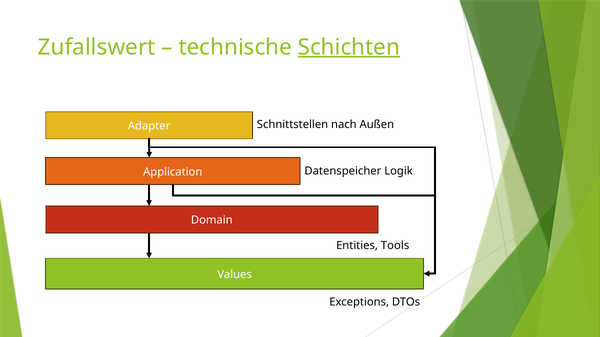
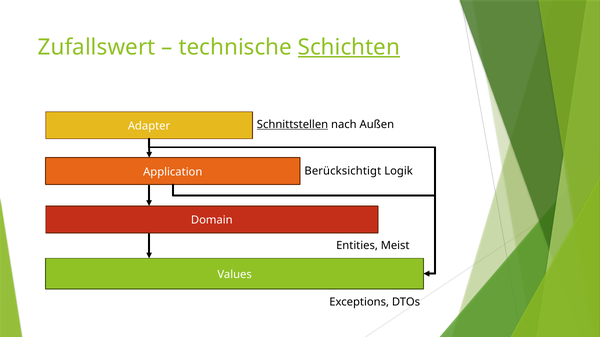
Schnittstellen underline: none -> present (293, 125)
Datenspeicher: Datenspeicher -> Berücksichtigt (343, 171)
Tools: Tools -> Meist (395, 246)
